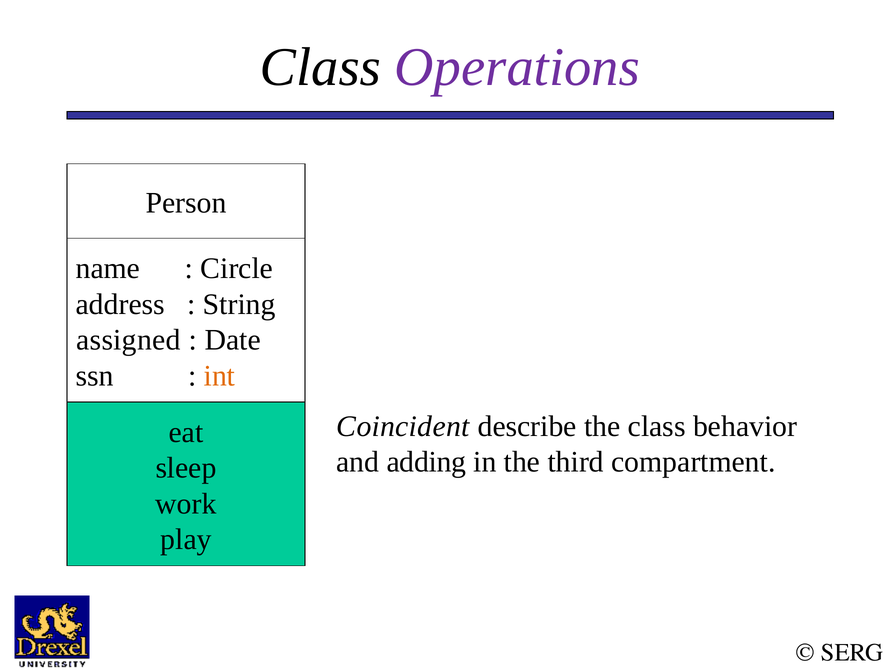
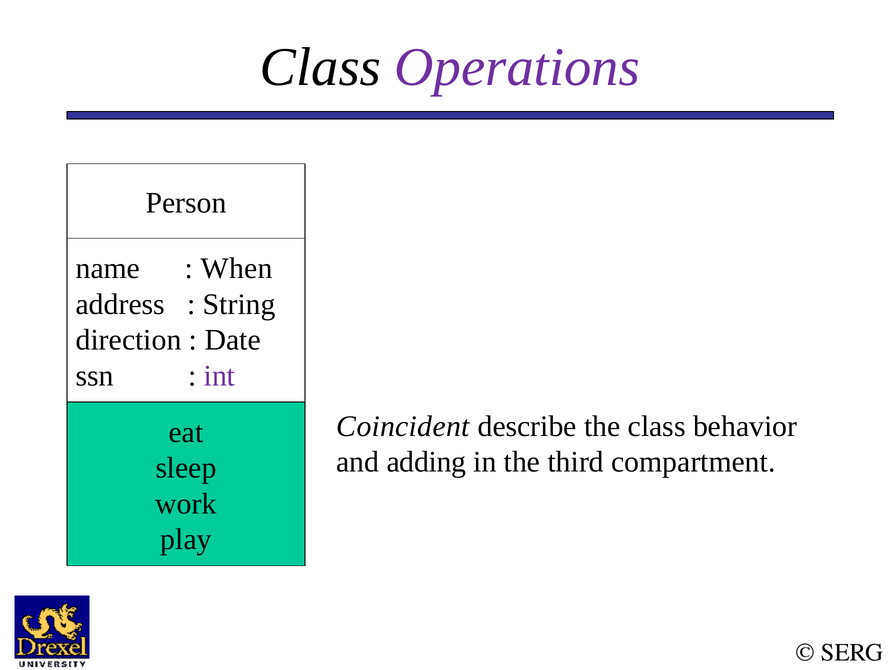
Circle: Circle -> When (237, 268)
assigned: assigned -> direction (129, 340)
int colour: orange -> purple (219, 376)
